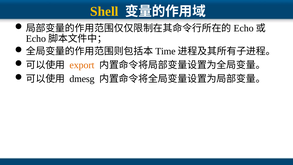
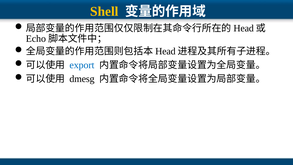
Echo: Echo -> Head (244, 28)
Time: Time -> Head (165, 51)
export colour: orange -> blue (82, 65)
